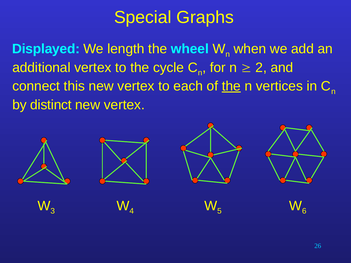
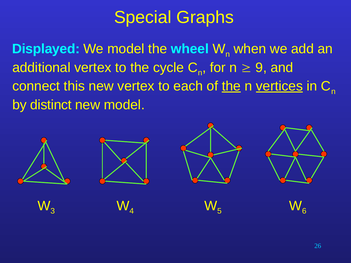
We length: length -> model (126, 49)
2: 2 -> 9 (261, 68)
vertices underline: none -> present (279, 86)
vertex: vertex -> model (124, 105)
